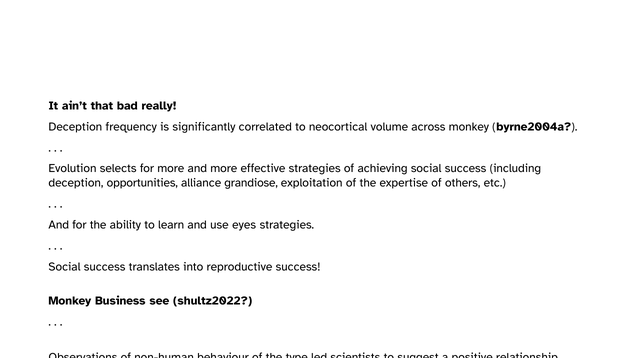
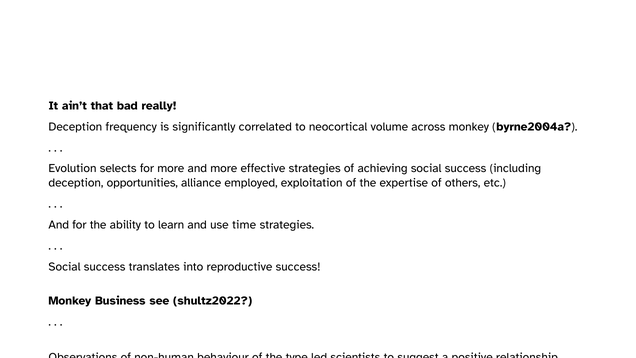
grandiose: grandiose -> employed (251, 183)
eyes: eyes -> time (244, 225)
